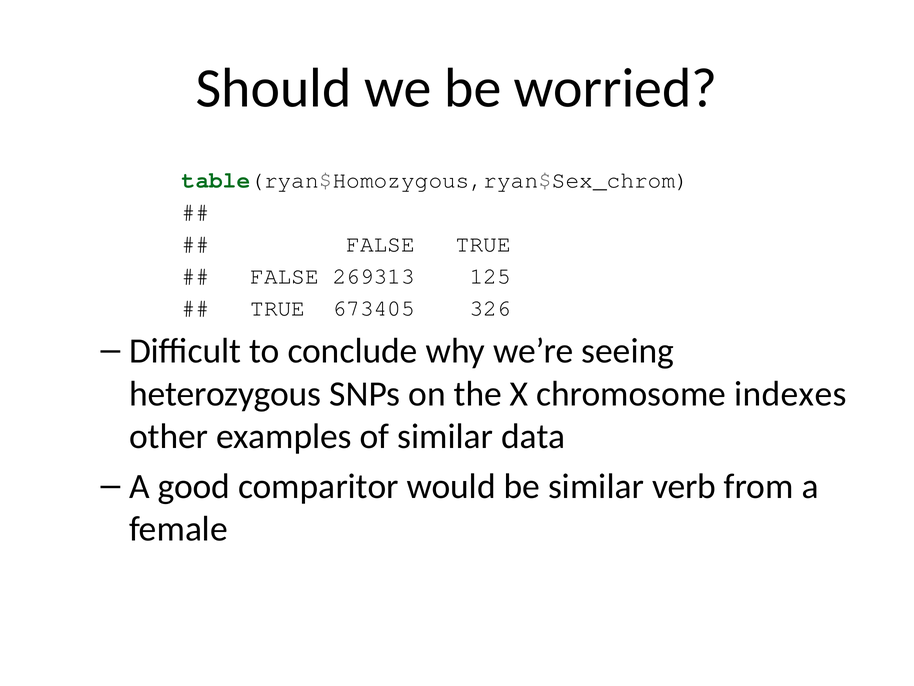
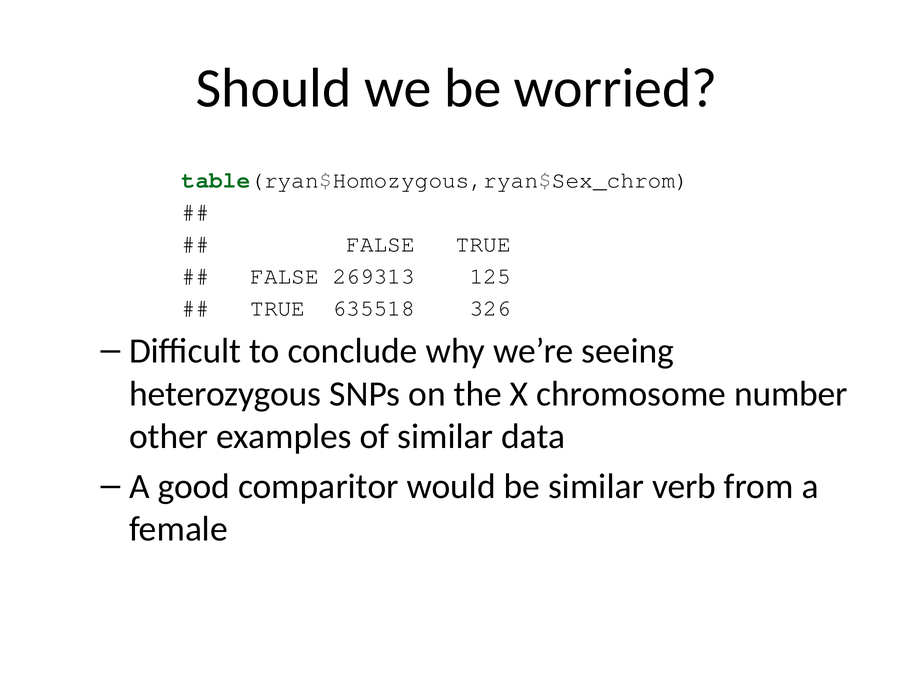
673405: 673405 -> 635518 (374, 308)
indexes: indexes -> number (791, 394)
